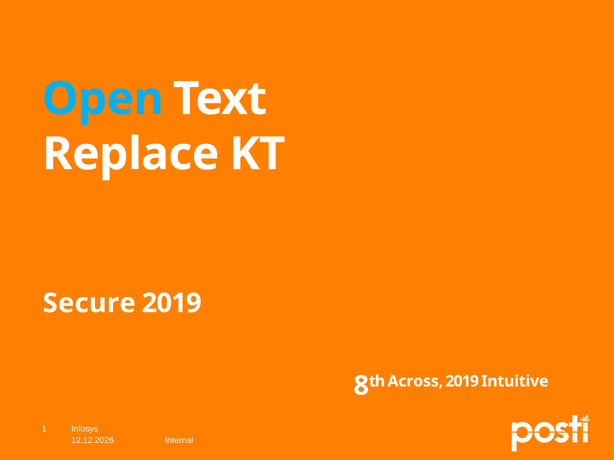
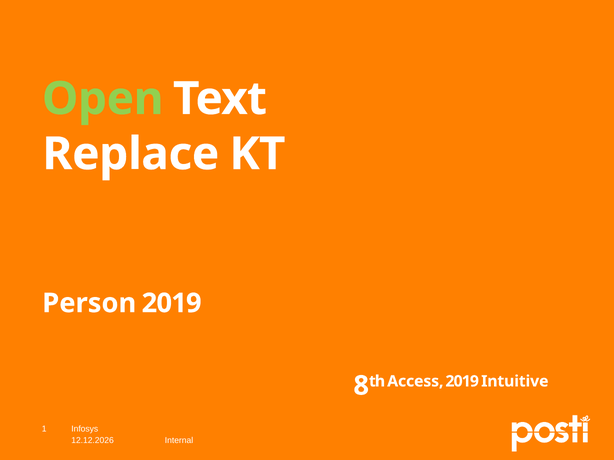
Open colour: light blue -> light green (103, 99)
Secure: Secure -> Person (89, 304)
Across: Across -> Access (415, 382)
